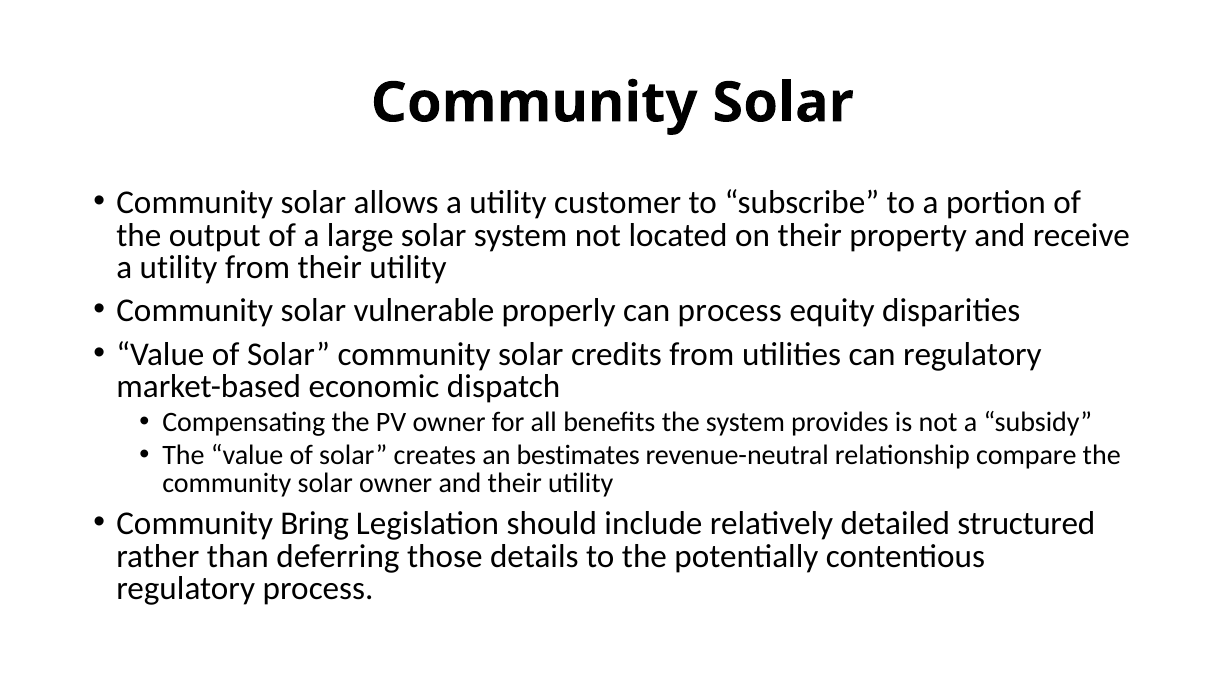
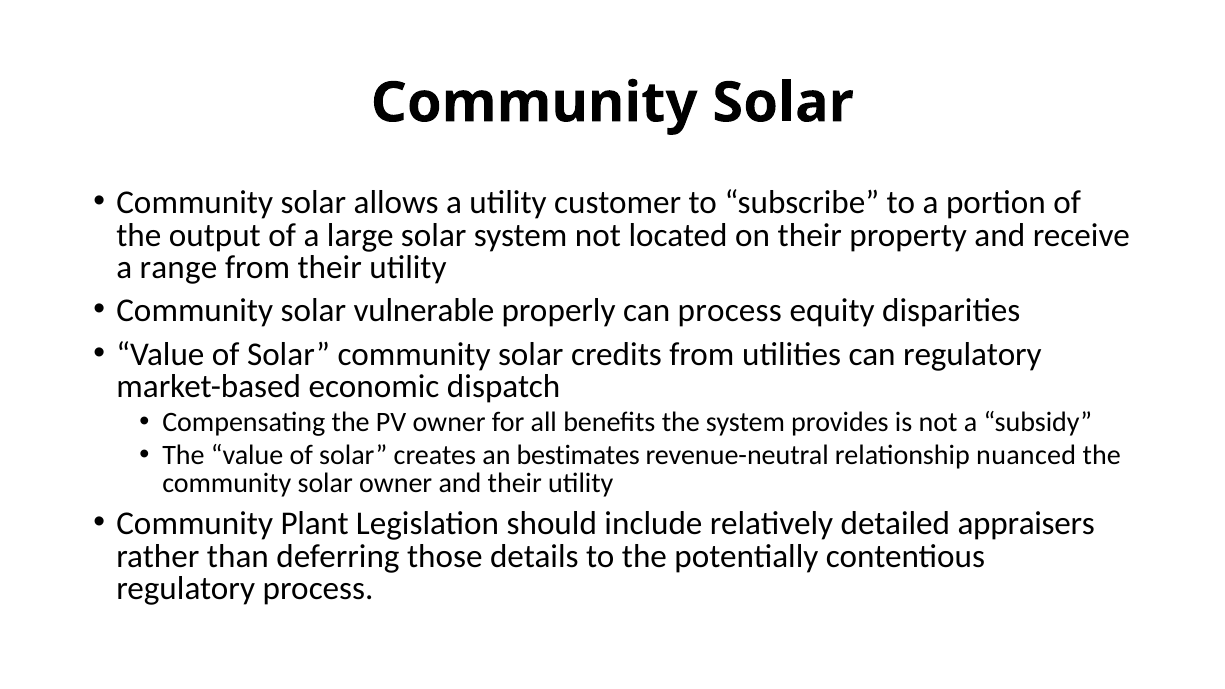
utility: utility -> range (179, 267)
compare: compare -> nuanced (1026, 456)
Bring: Bring -> Plant (315, 524)
structured: structured -> appraisers (1026, 524)
